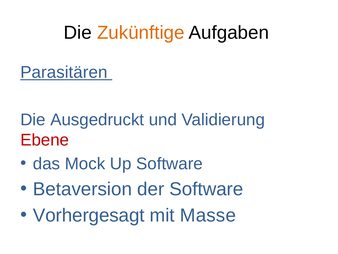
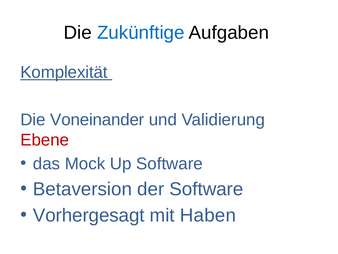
Zukünftige colour: orange -> blue (141, 33)
Parasitären: Parasitären -> Komplexität (64, 72)
Ausgedruckt: Ausgedruckt -> Voneinander (97, 119)
Masse: Masse -> Haben (208, 215)
